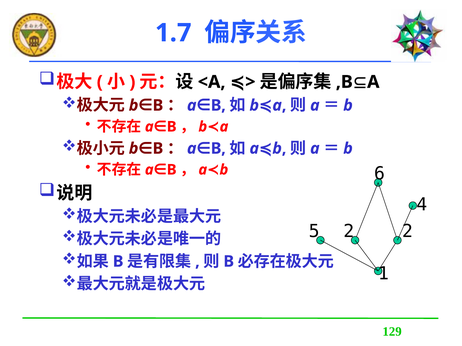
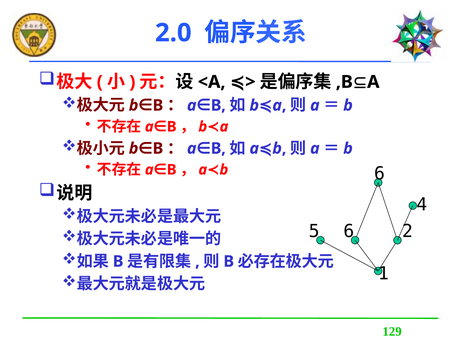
1.7: 1.7 -> 2.0 (173, 33)
5 2: 2 -> 6 (349, 232)
